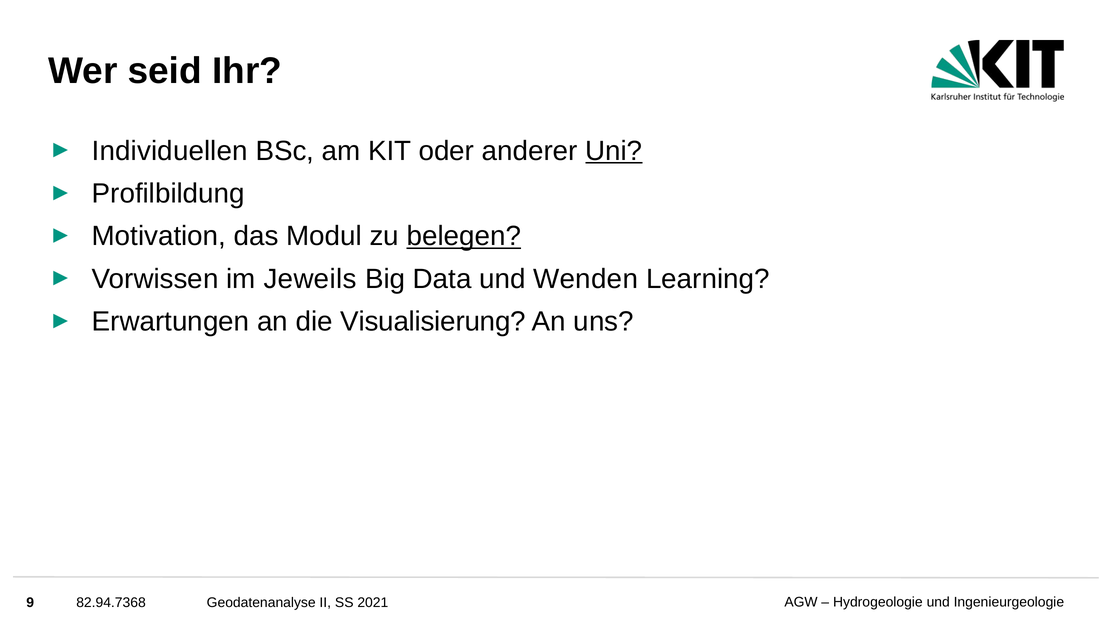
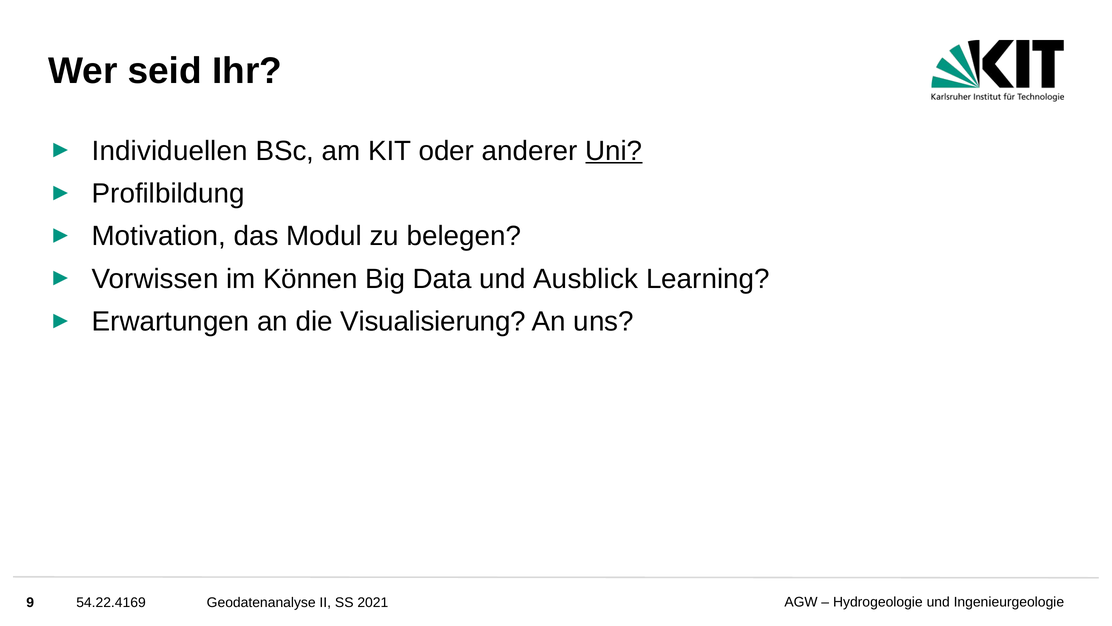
belegen underline: present -> none (464, 236)
Jeweils: Jeweils -> Können (310, 279)
Wenden: Wenden -> Ausblick (586, 279)
82.94.7368: 82.94.7368 -> 54.22.4169 (111, 603)
